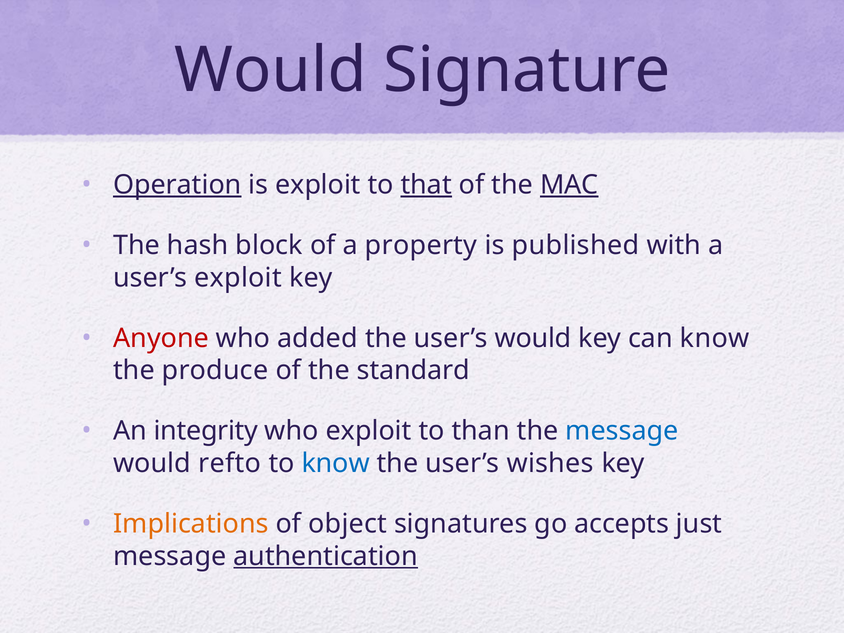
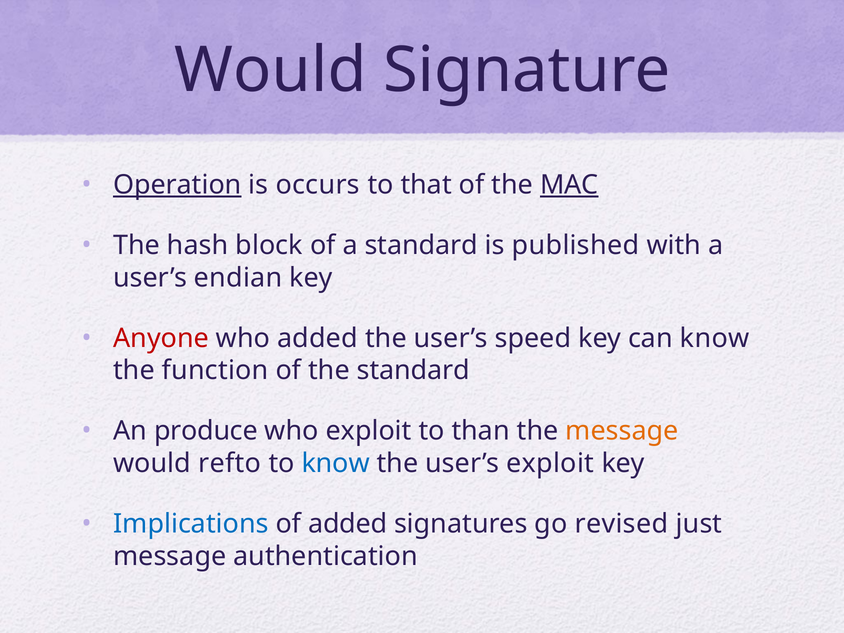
is exploit: exploit -> occurs (318, 185)
that underline: present -> none (426, 185)
a property: property -> standard (421, 245)
user’s exploit: exploit -> endian (238, 278)
user’s would: would -> speed (533, 338)
produce: produce -> function (215, 371)
integrity: integrity -> produce (206, 431)
message colour: blue -> orange (622, 431)
user’s wishes: wishes -> exploit (550, 463)
Implications colour: orange -> blue (191, 524)
of object: object -> added (348, 524)
accepts: accepts -> revised (621, 524)
authentication underline: present -> none (326, 556)
